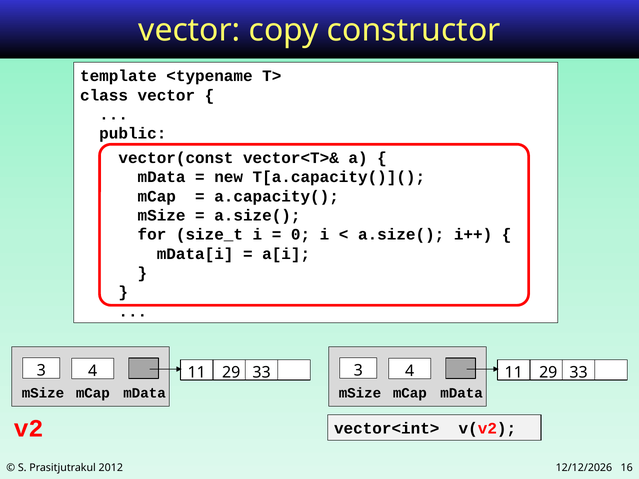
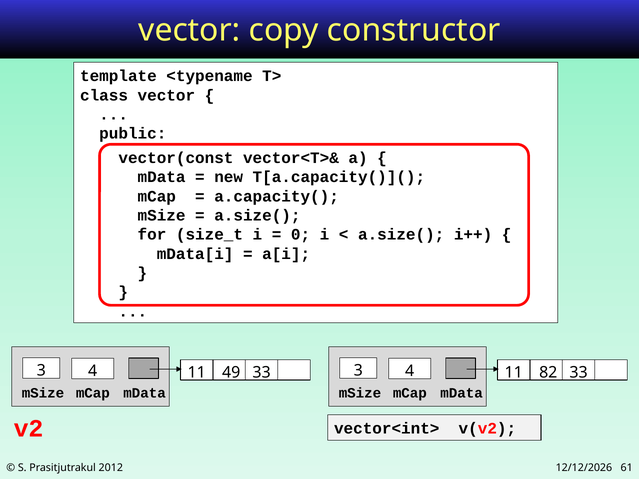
29: 29 -> 49 (231, 373)
29: 29 -> 82 (548, 373)
16: 16 -> 61 (627, 468)
